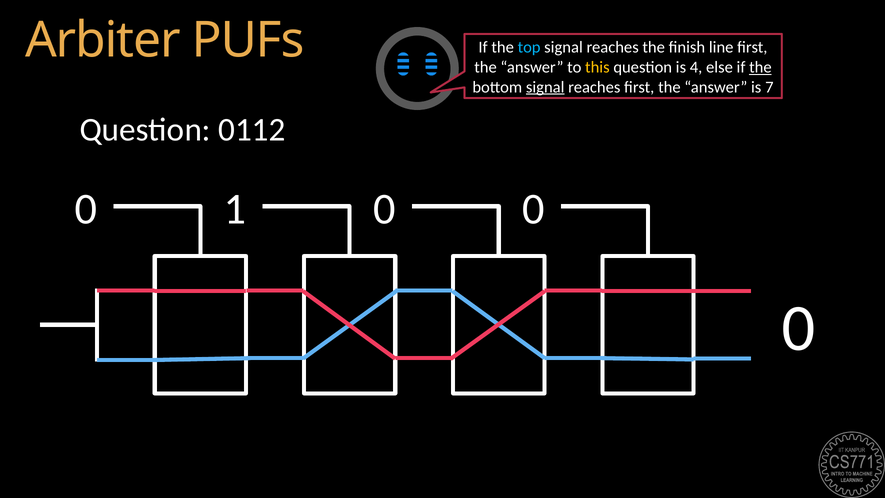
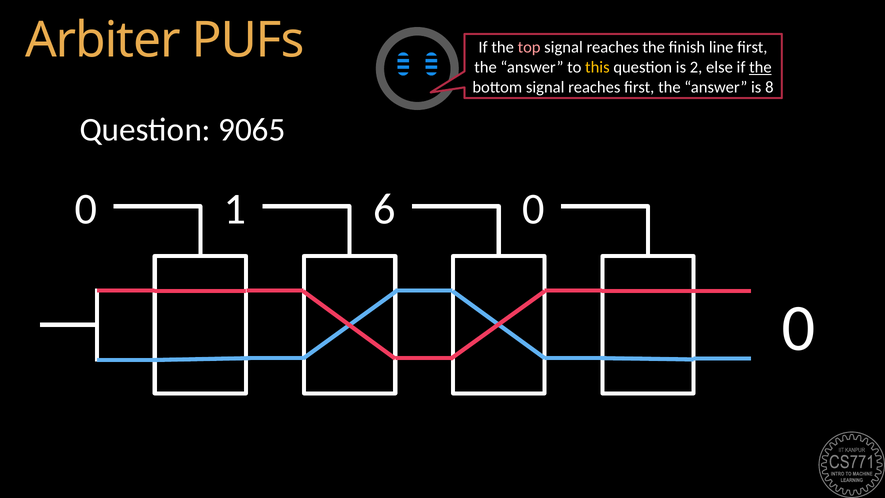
top colour: light blue -> pink (529, 47)
4: 4 -> 2 (696, 67)
signal underline: present -> none (545, 87)
7: 7 -> 8 (769, 87)
0112: 0112 -> 9065 (252, 130)
1 0: 0 -> 6 (384, 209)
